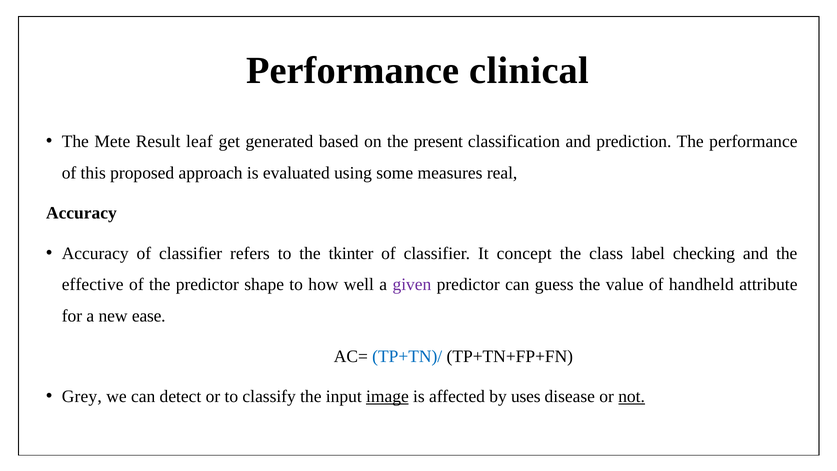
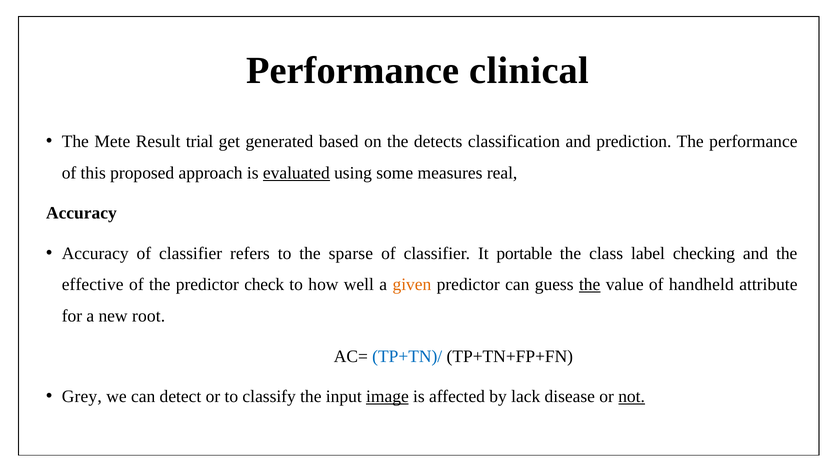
leaf: leaf -> trial (200, 141)
present: present -> detects (438, 141)
evaluated underline: none -> present (296, 173)
tkinter: tkinter -> sparse (351, 253)
concept: concept -> portable (524, 253)
shape: shape -> check (264, 285)
given colour: purple -> orange (412, 285)
the underline: none -> present (590, 285)
ease: ease -> root (149, 316)
uses: uses -> lack (526, 396)
